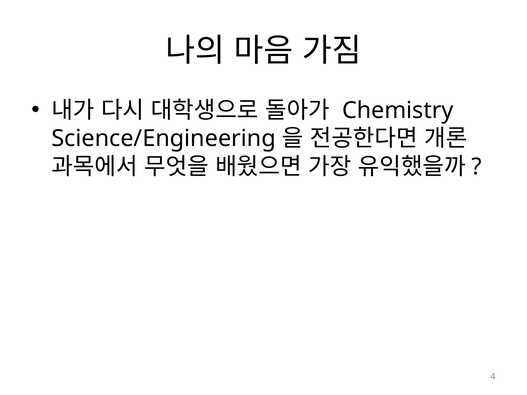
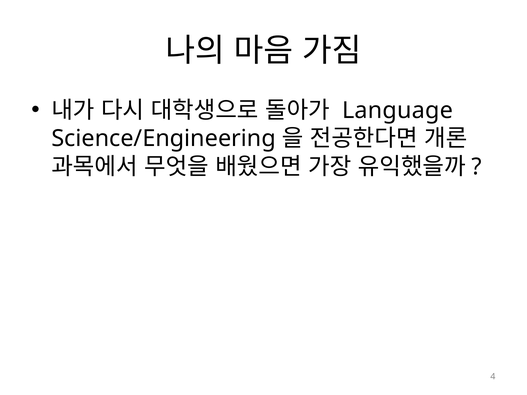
Chemistry: Chemistry -> Language (398, 111)
